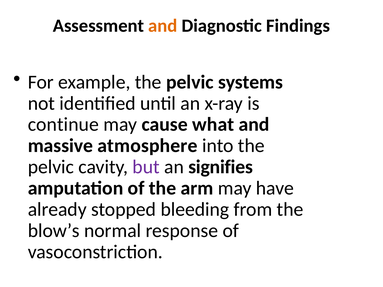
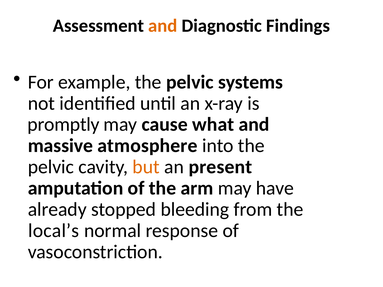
continue: continue -> promptly (63, 125)
but colour: purple -> orange (146, 167)
signifies: signifies -> present (220, 167)
blow’s: blow’s -> local’s (54, 231)
